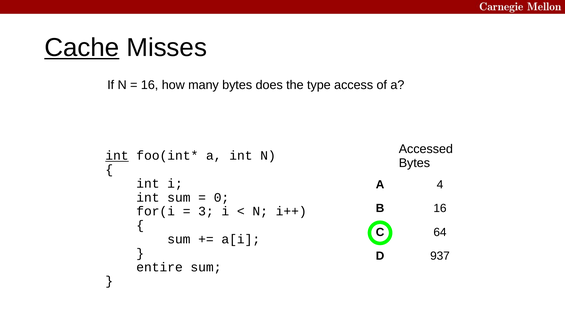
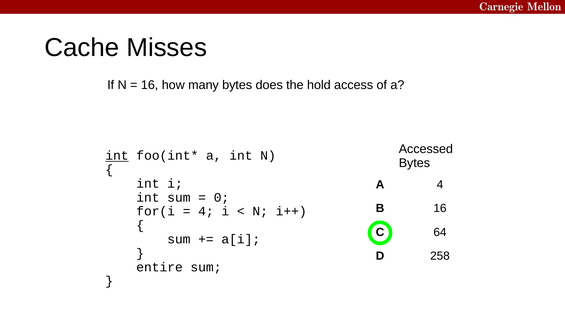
Cache underline: present -> none (82, 47)
type: type -> hold (319, 85)
3: 3 -> 4 (206, 211)
937: 937 -> 258 (440, 256)
